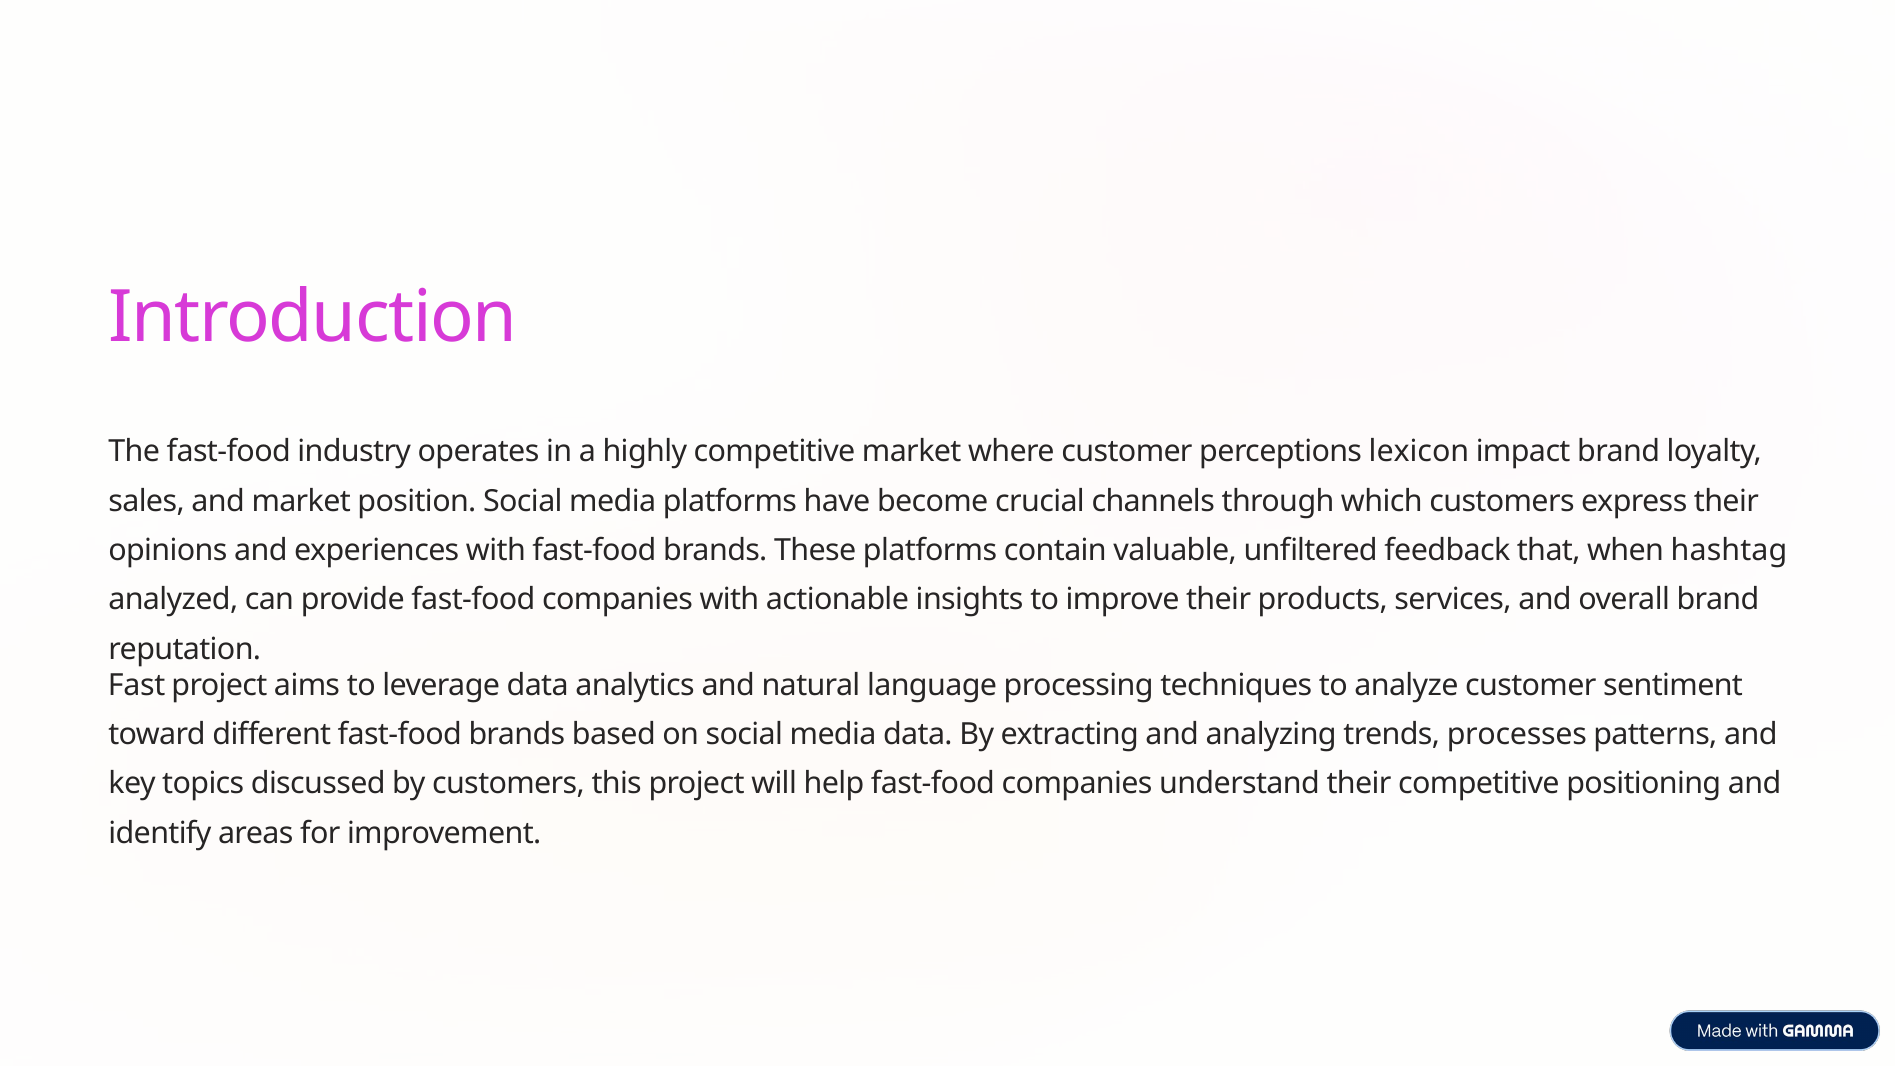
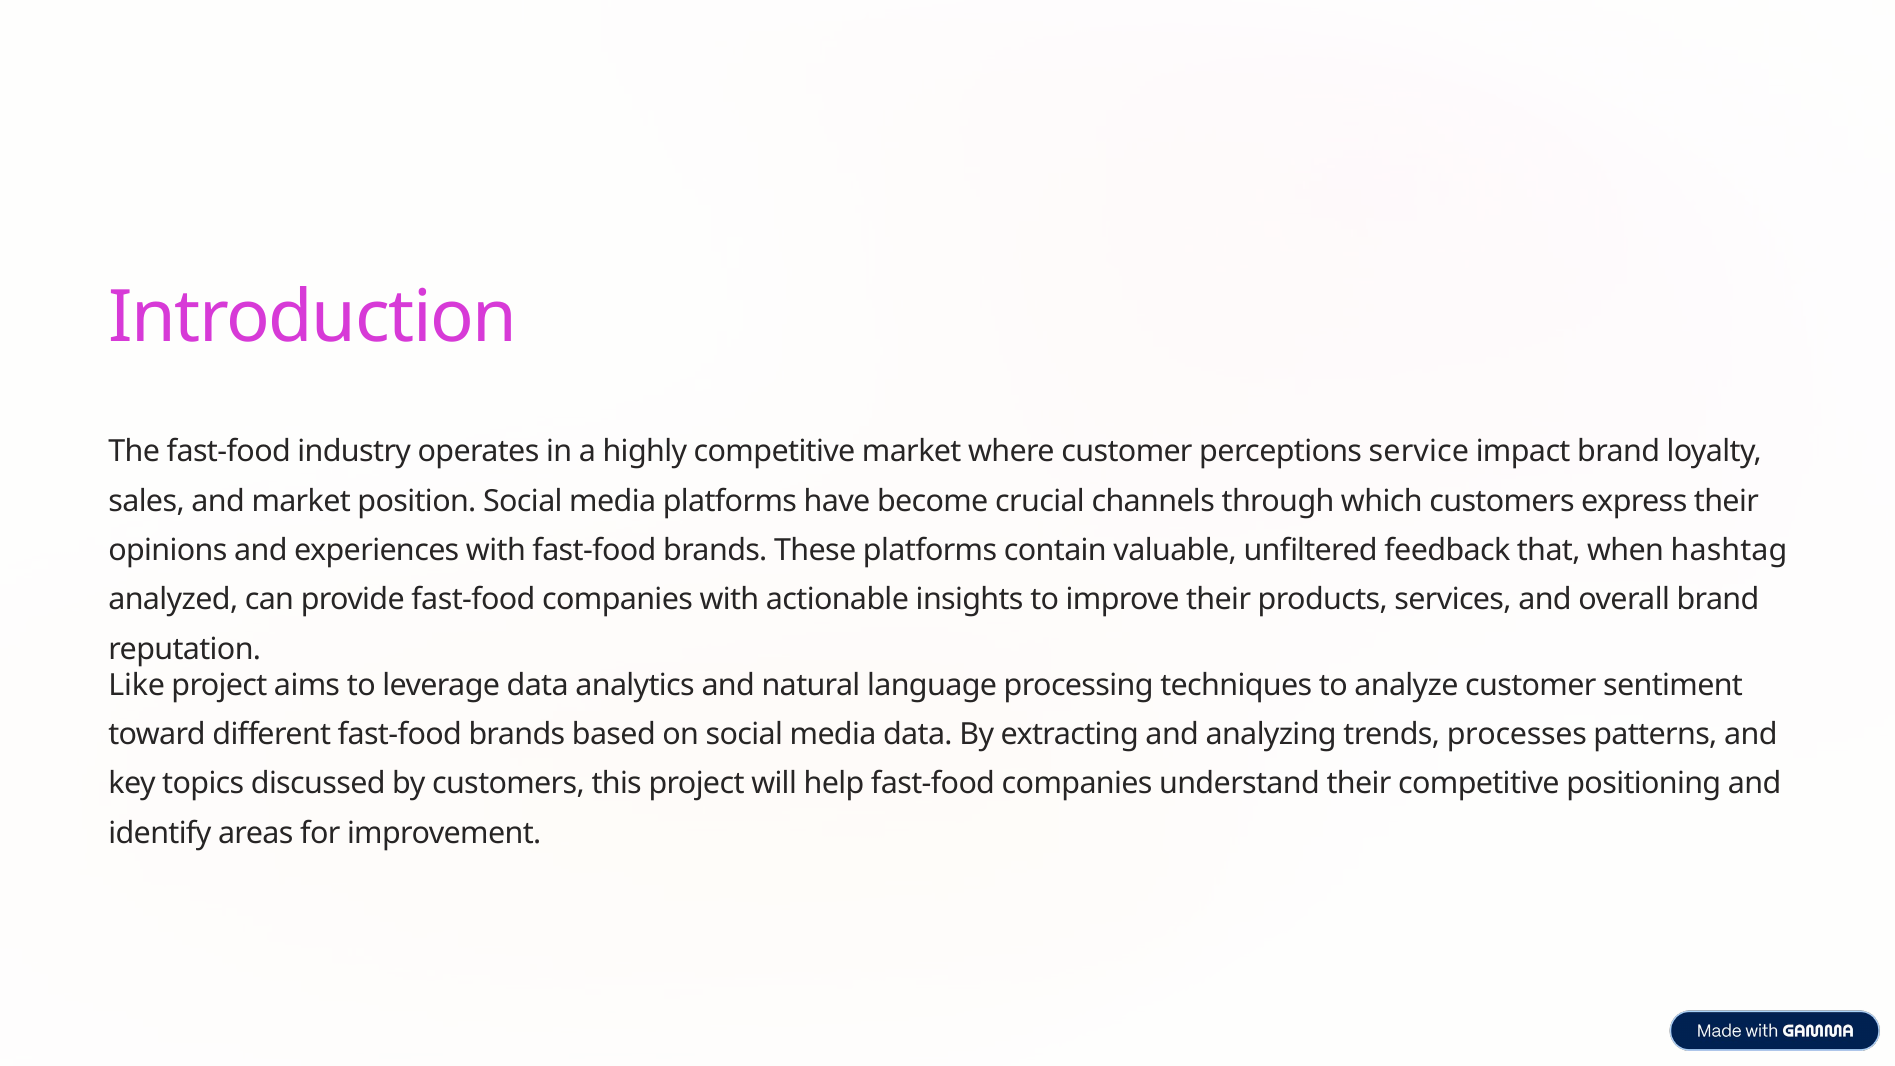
lexicon: lexicon -> service (1419, 452)
Fast: Fast -> Like (137, 685)
